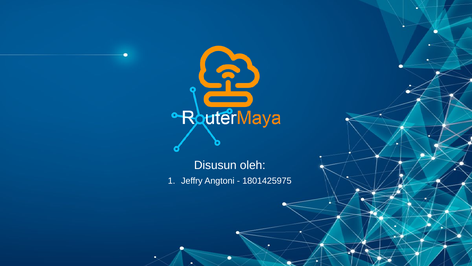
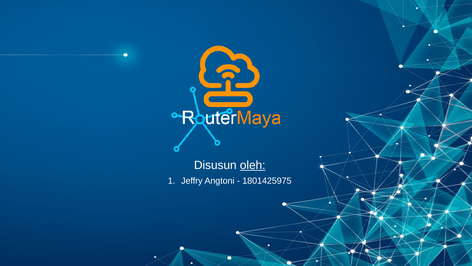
oleh underline: none -> present (253, 165)
